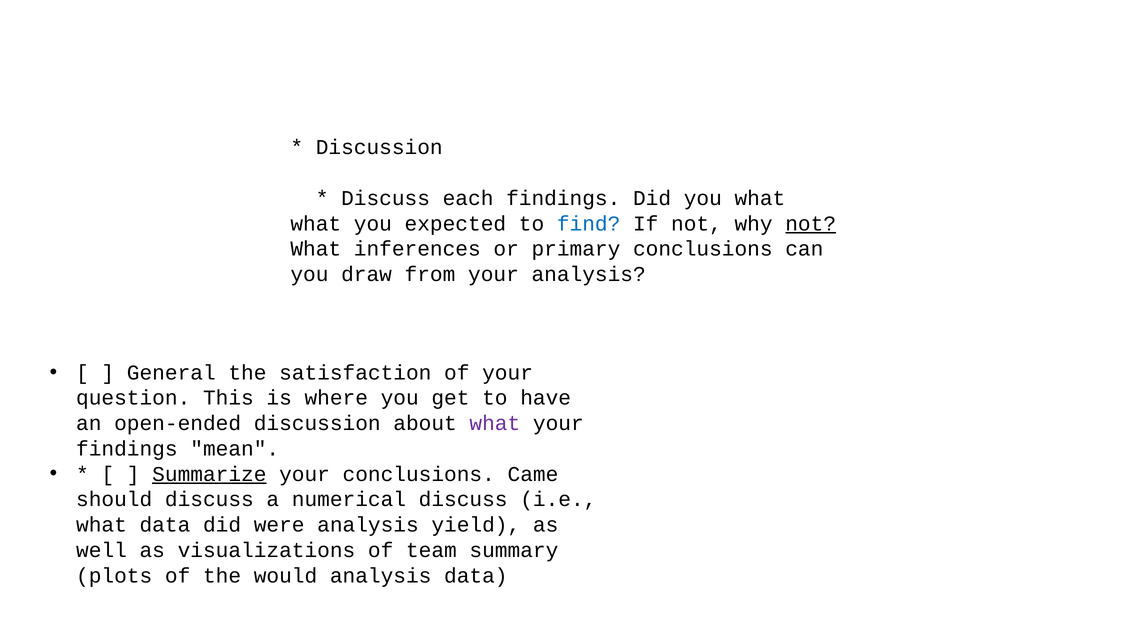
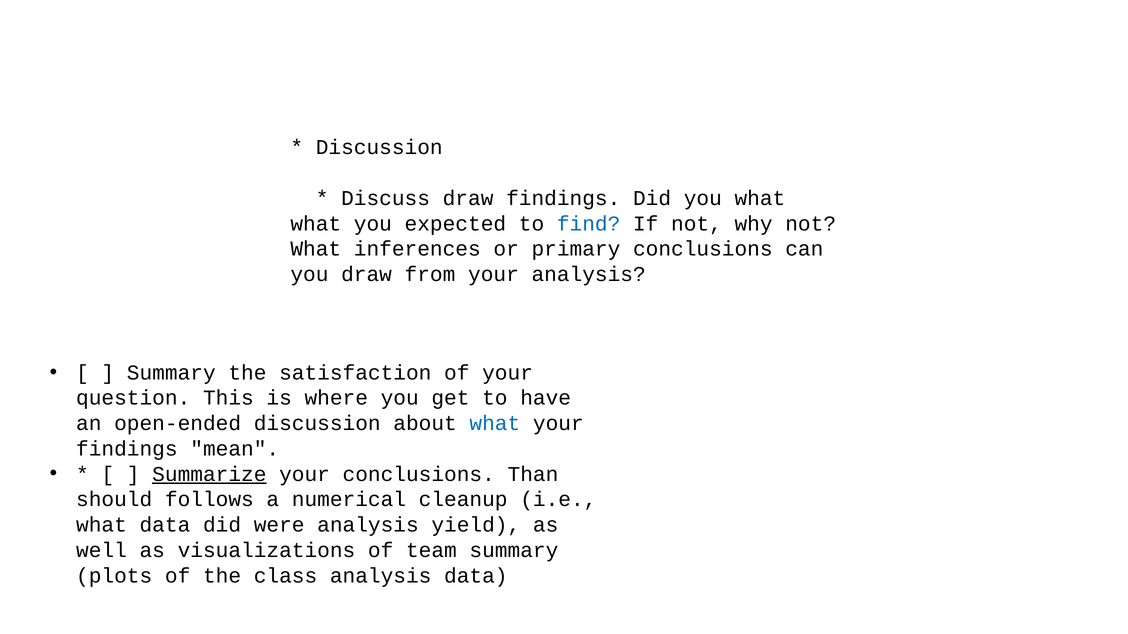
Discuss each: each -> draw (468, 198)
not underline: present -> none (811, 224)
General: General -> Summary (171, 373)
what colour: purple -> blue (495, 424)
Came: Came -> Than (533, 474)
should discuss: discuss -> follows (209, 500)
numerical discuss: discuss -> cleanup (463, 500)
would: would -> class (285, 576)
